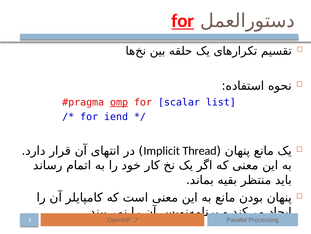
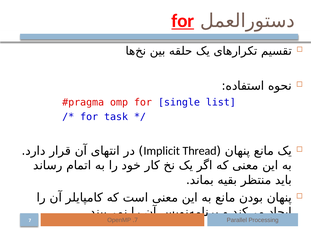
omp underline: present -> none (119, 102)
scalar: scalar -> single (179, 102)
iend: iend -> task (116, 116)
